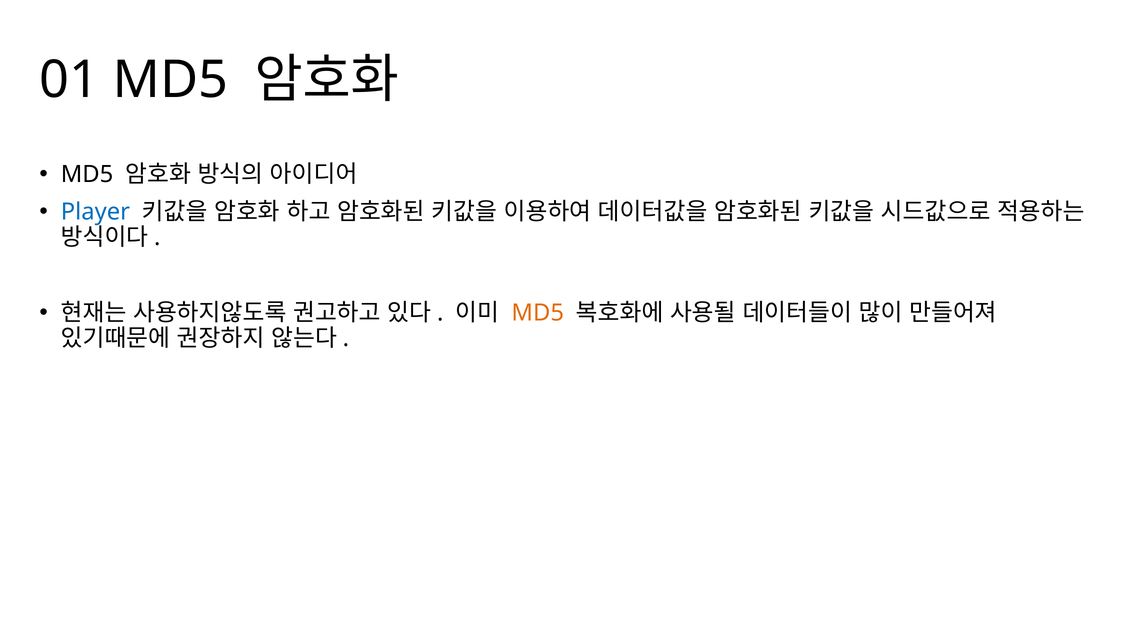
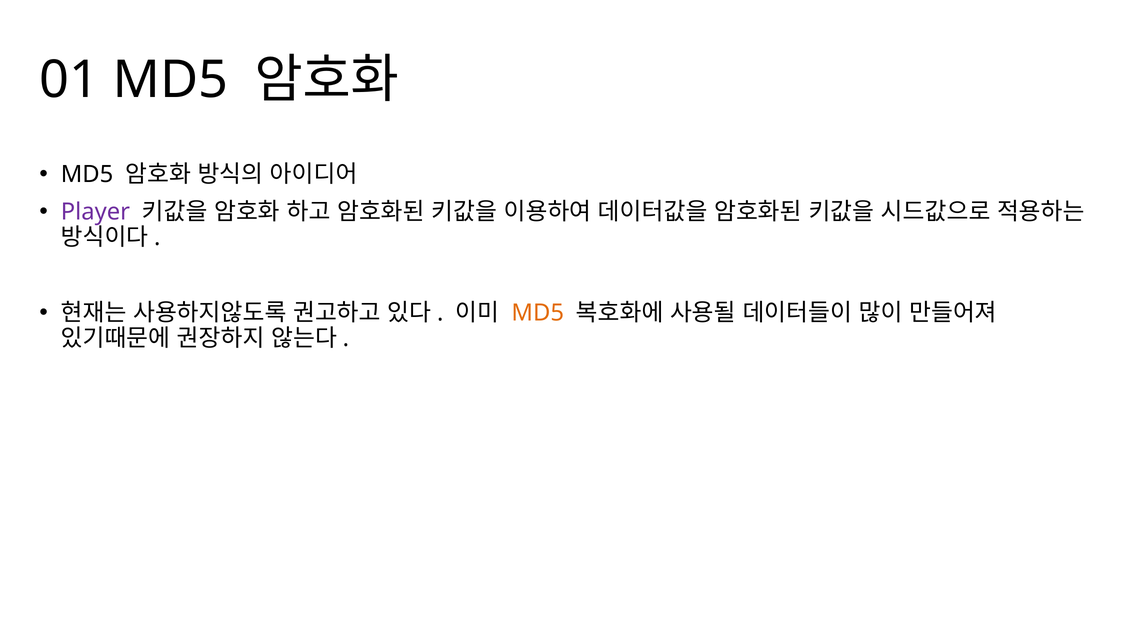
Player colour: blue -> purple (95, 212)
